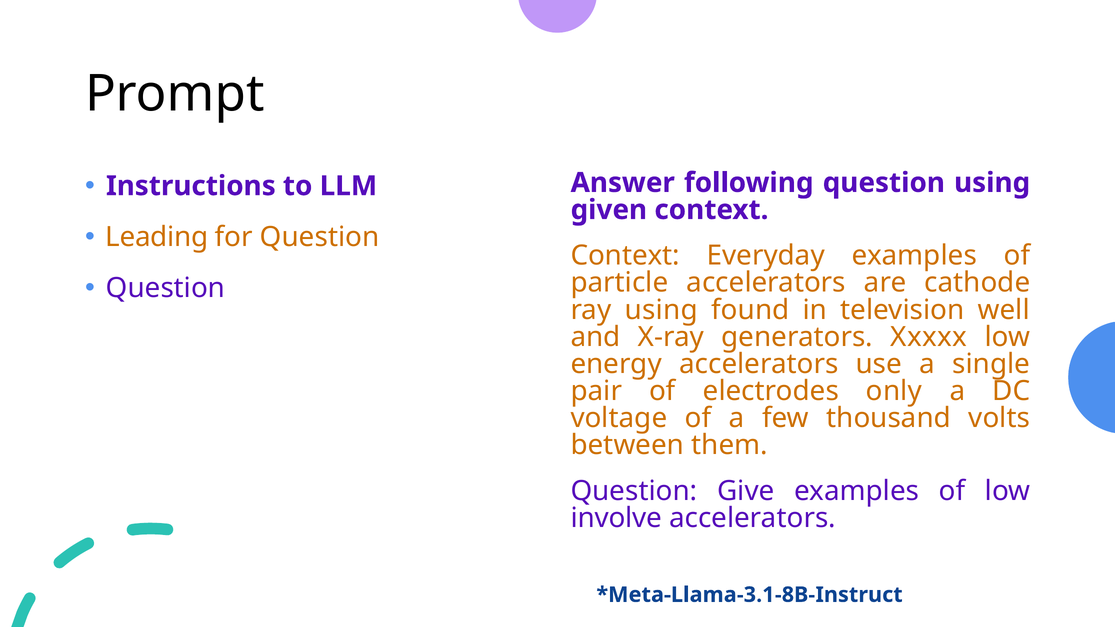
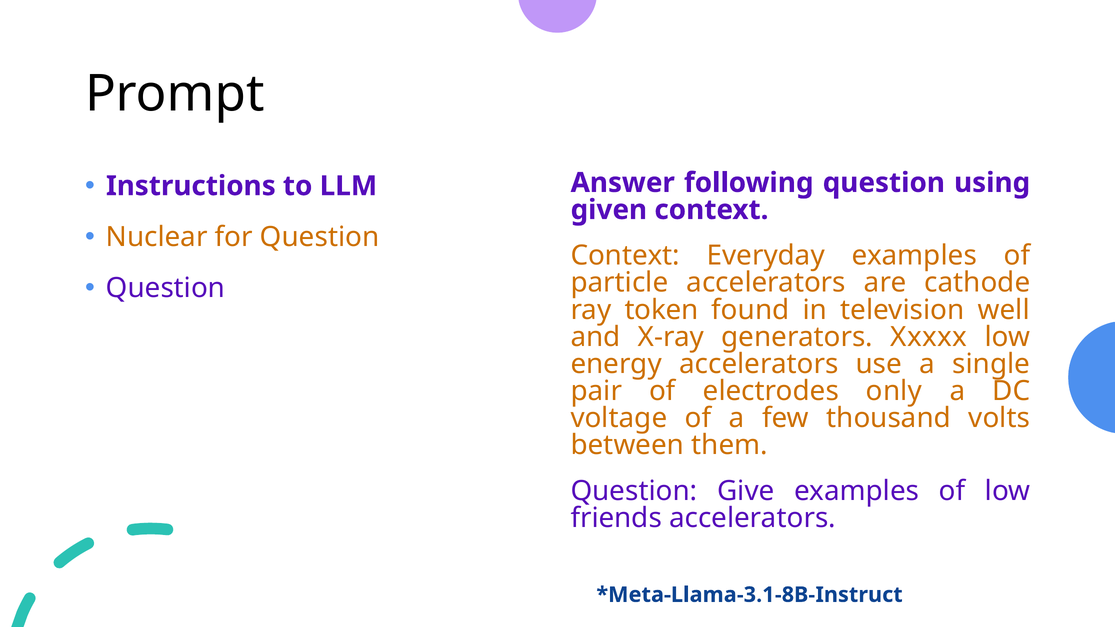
Leading: Leading -> Nuclear (157, 237)
ray using: using -> token (661, 310)
involve: involve -> friends (616, 518)
